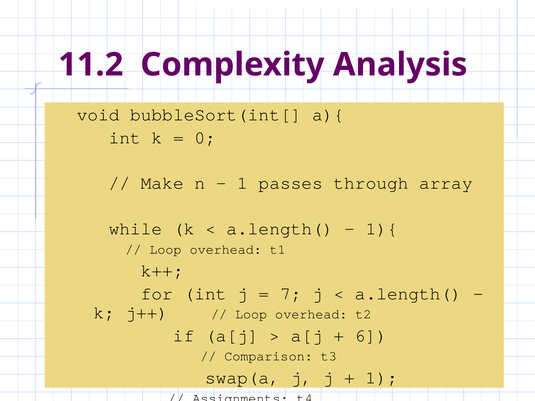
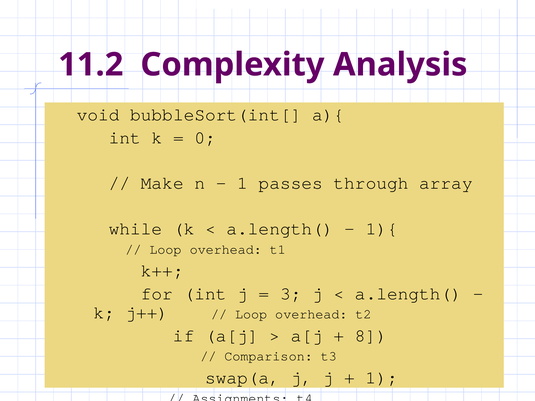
7: 7 -> 3 (291, 294)
6: 6 -> 8 (371, 336)
